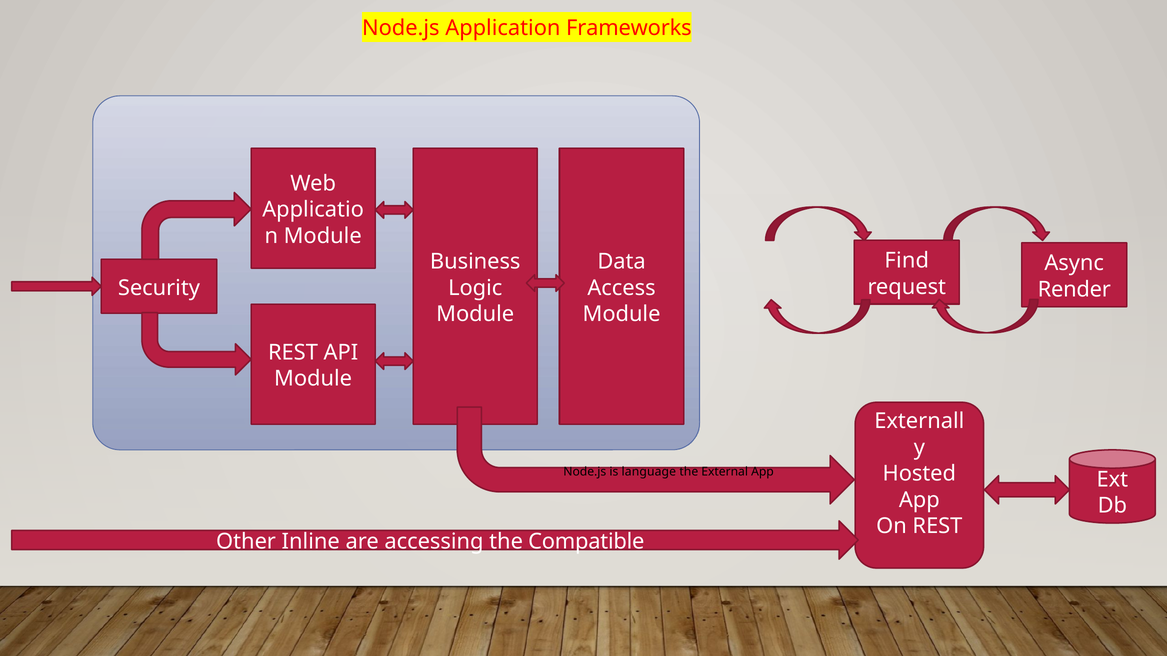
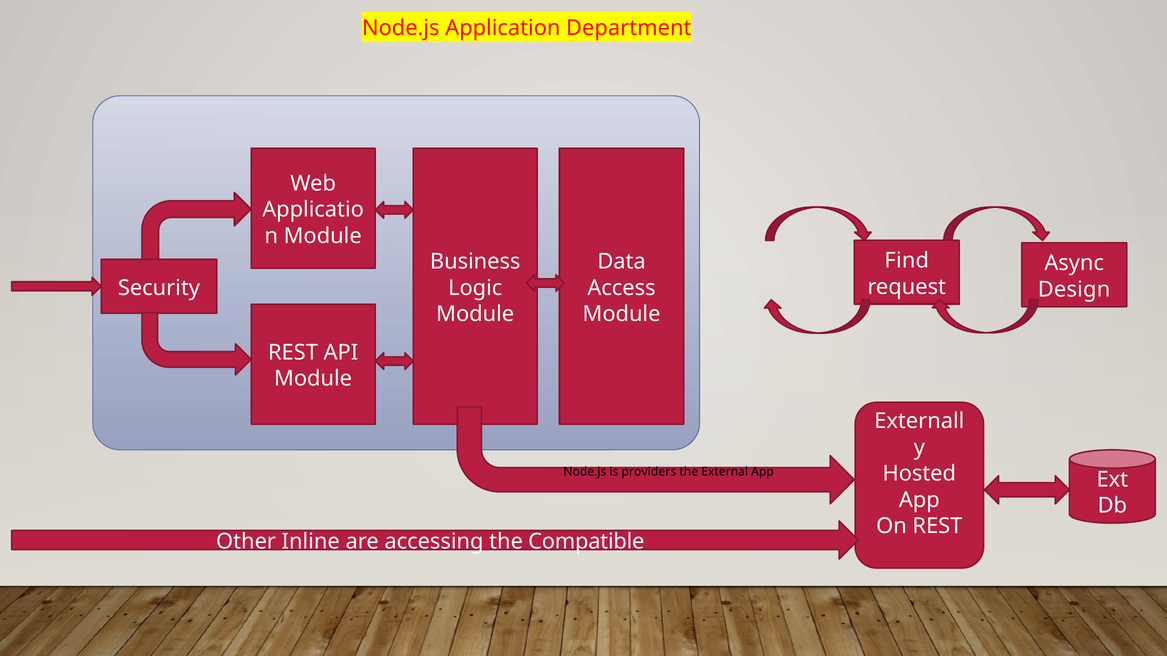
Frameworks: Frameworks -> Department (629, 28)
Render: Render -> Design (1074, 290)
language: language -> providers (649, 472)
